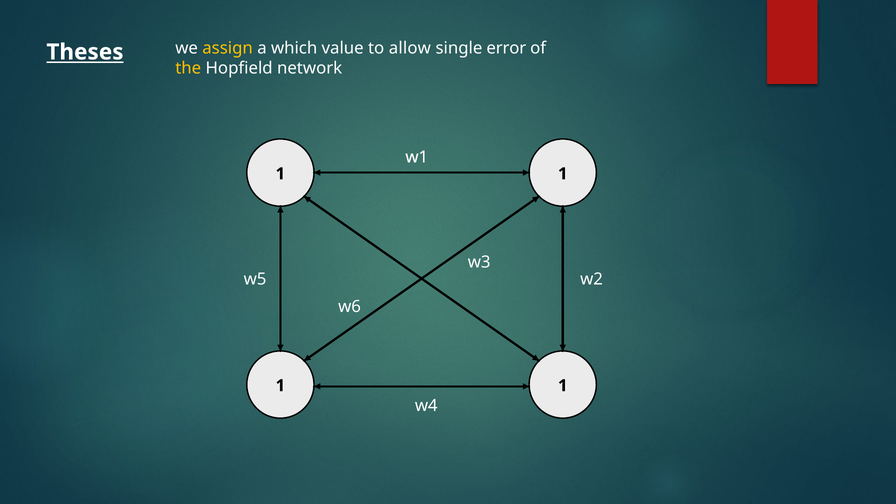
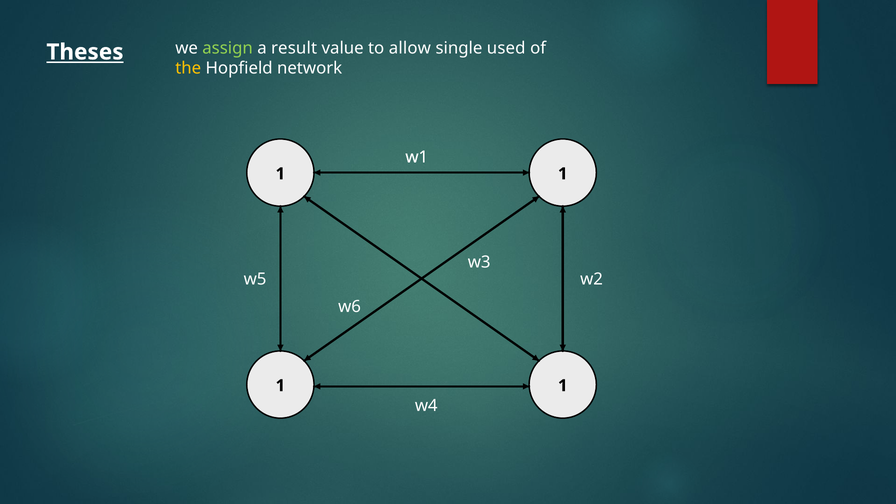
assign colour: yellow -> light green (228, 48)
which: which -> result (294, 48)
error: error -> used (506, 48)
